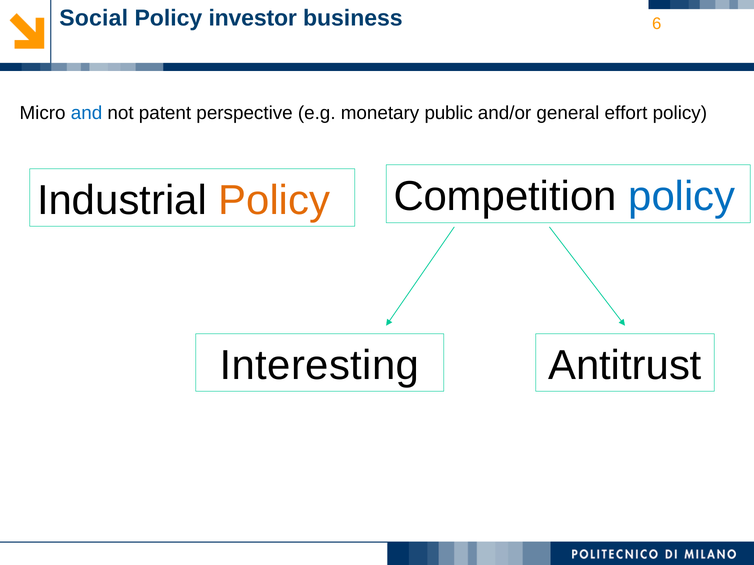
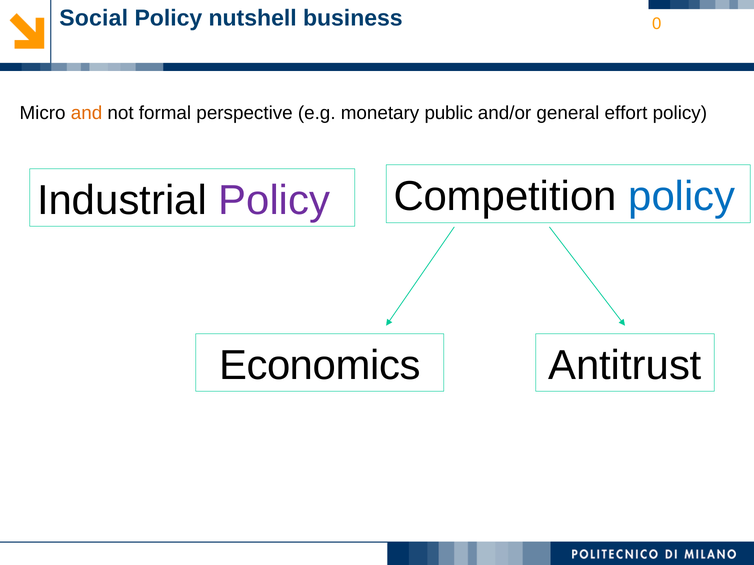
investor: investor -> nutshell (253, 18)
6: 6 -> 0 (657, 24)
and colour: blue -> orange (87, 113)
patent: patent -> formal (165, 113)
Policy colour: orange -> purple (274, 201)
Interesting: Interesting -> Economics (320, 366)
